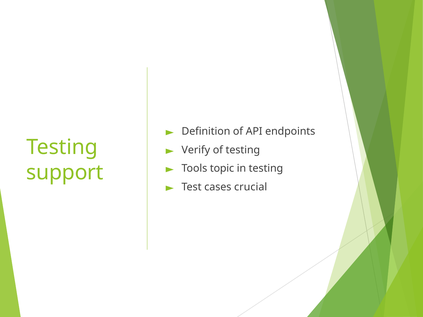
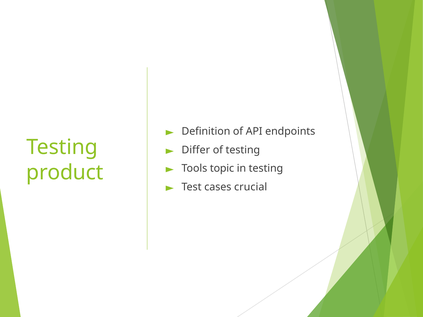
Verify: Verify -> Differ (196, 150)
support: support -> product (65, 173)
